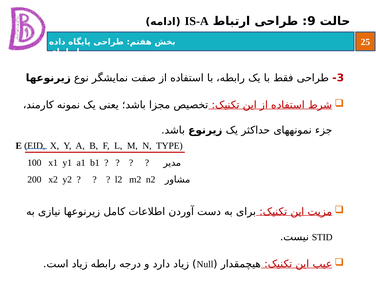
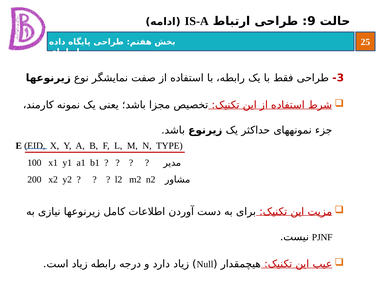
STID: STID -> PJNF (322, 237)
